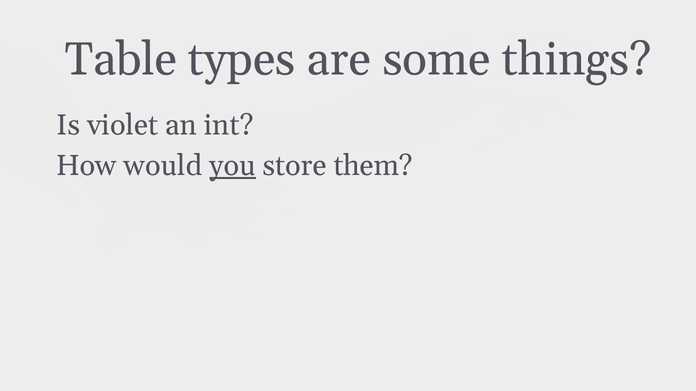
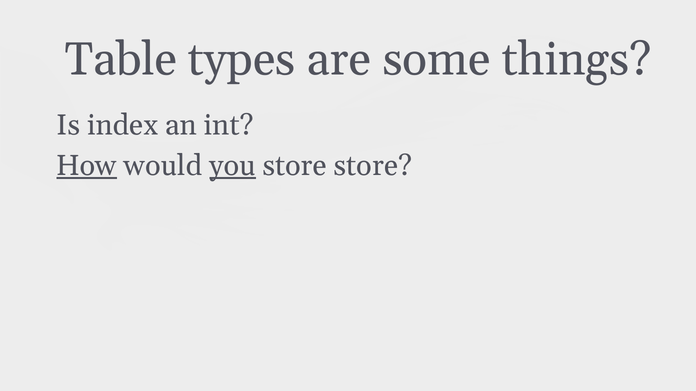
violet: violet -> index (123, 125)
How underline: none -> present (87, 166)
store them: them -> store (373, 166)
